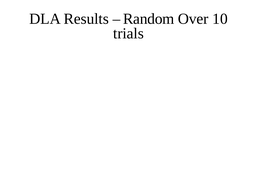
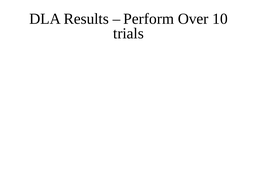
Random: Random -> Perform (149, 19)
